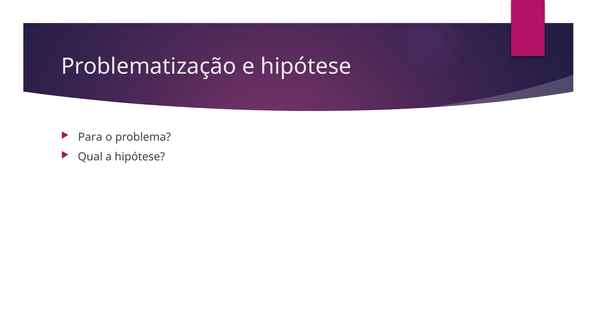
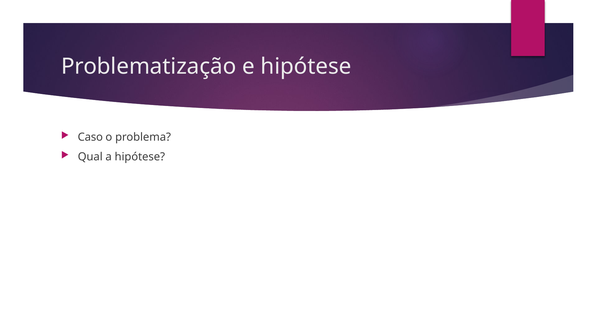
Para: Para -> Caso (90, 137)
